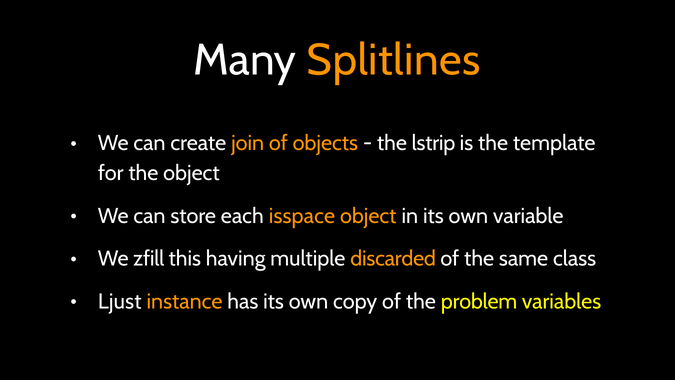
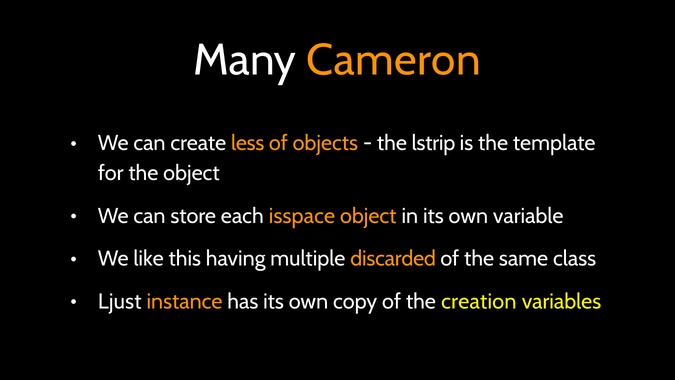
Splitlines: Splitlines -> Cameron (393, 60)
join: join -> less (248, 143)
zfill: zfill -> like (149, 259)
problem: problem -> creation (479, 301)
